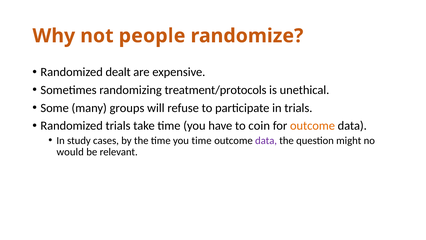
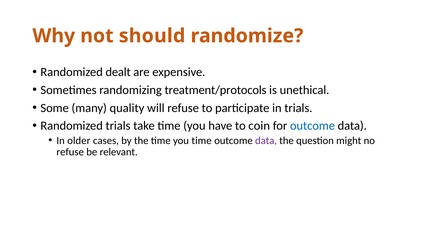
people: people -> should (152, 36)
groups: groups -> quality (127, 108)
outcome colour: orange -> blue (312, 126)
study: study -> older (79, 140)
would: would -> refuse (70, 152)
